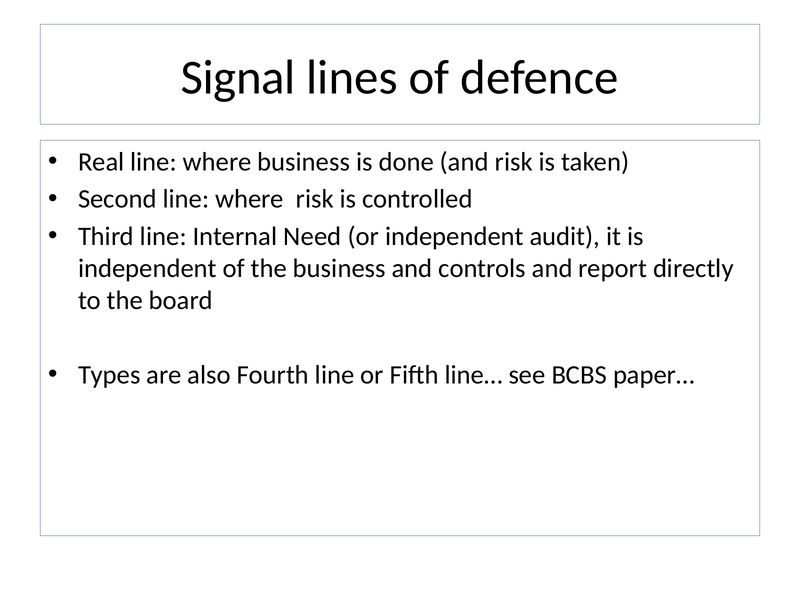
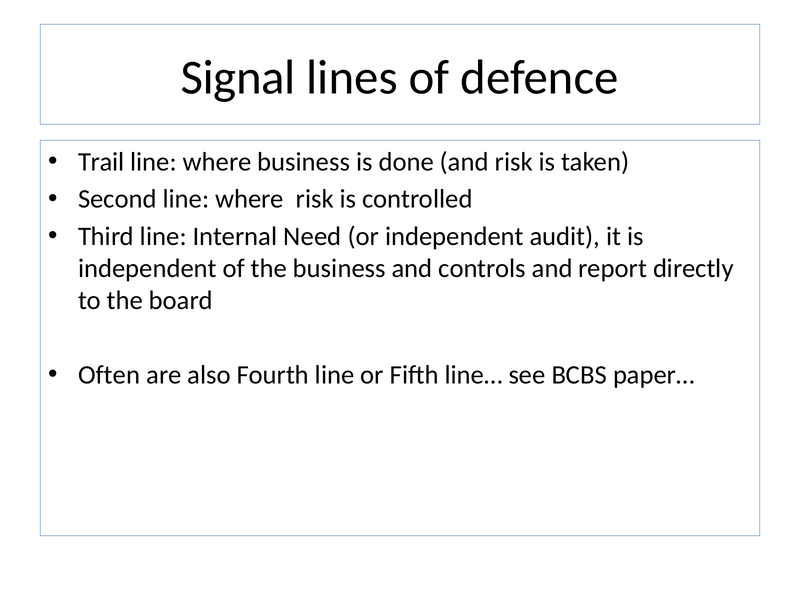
Real: Real -> Trail (101, 162)
Types: Types -> Often (109, 375)
